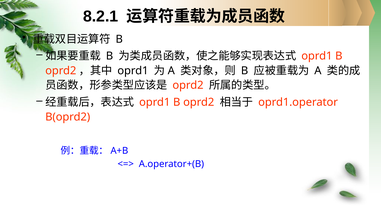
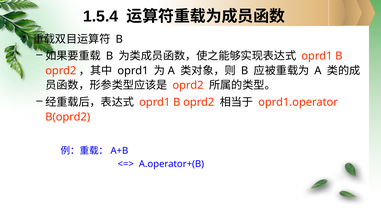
8.2.1: 8.2.1 -> 1.5.4 (101, 16)
